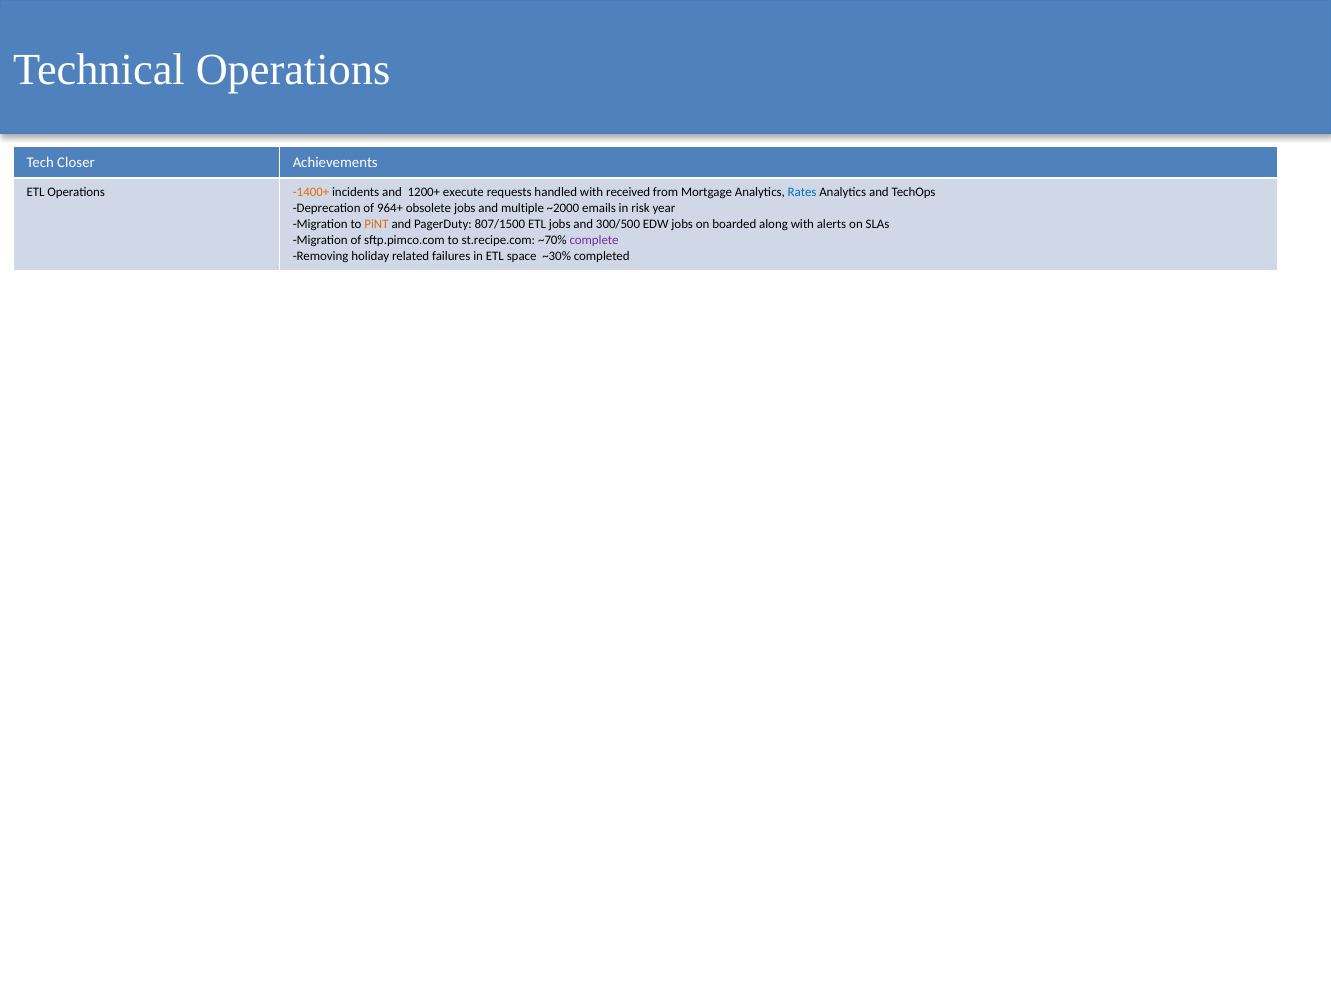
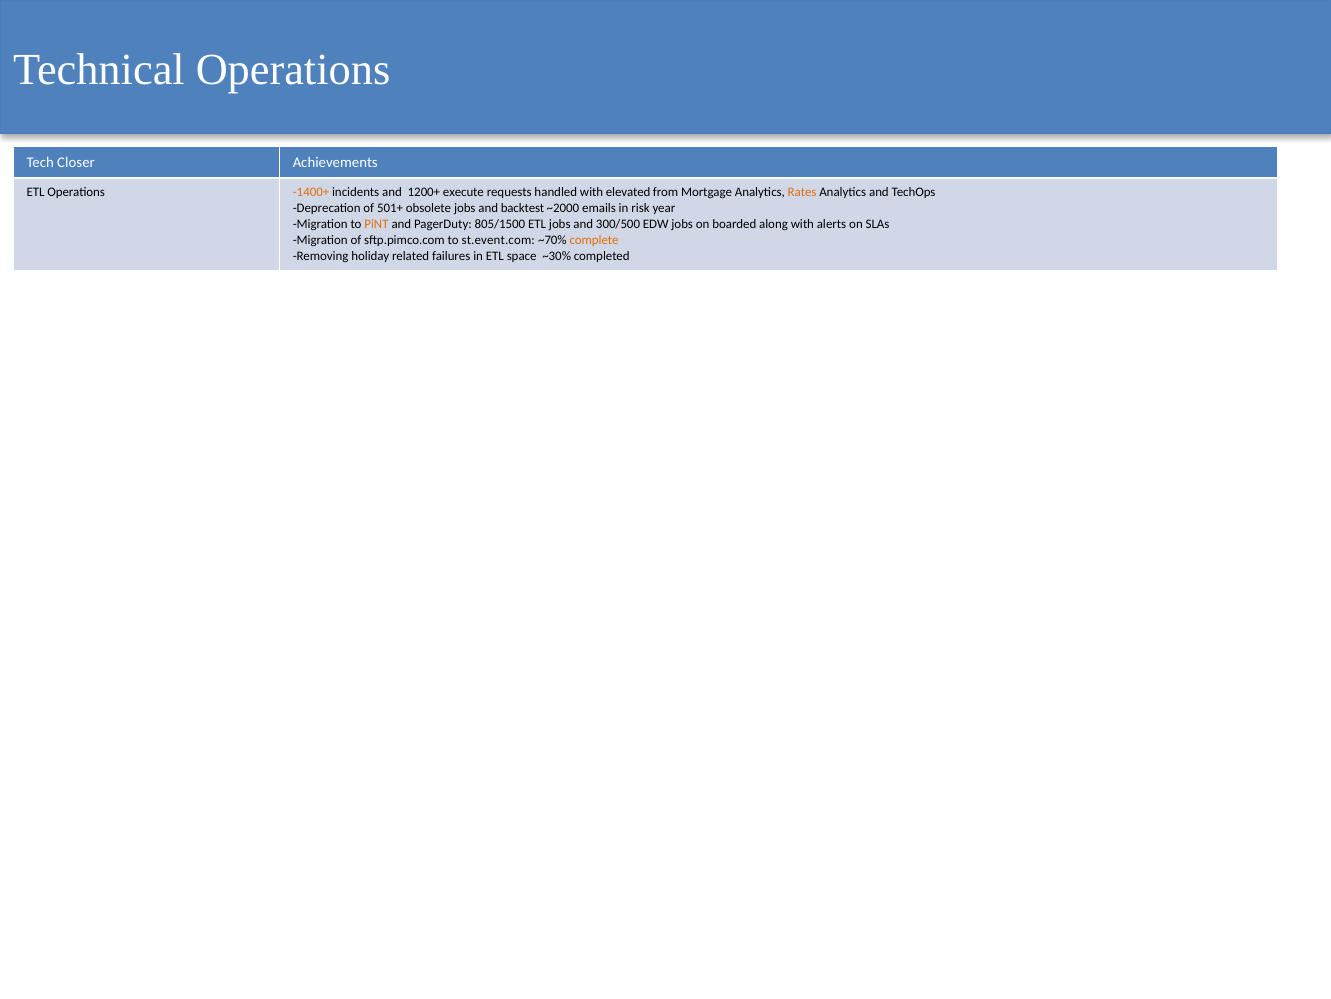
received: received -> elevated (628, 193)
Rates colour: blue -> orange (802, 193)
964+: 964+ -> 501+ (390, 208)
multiple: multiple -> backtest (523, 208)
807/1500: 807/1500 -> 805/1500 (500, 224)
st.recipe.com: st.recipe.com -> st.event.com (498, 240)
complete colour: purple -> orange (594, 240)
